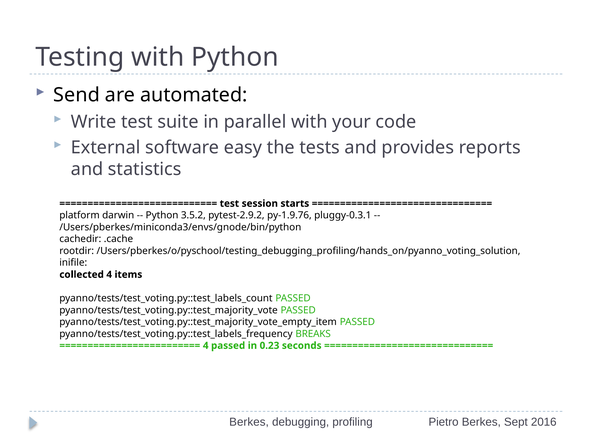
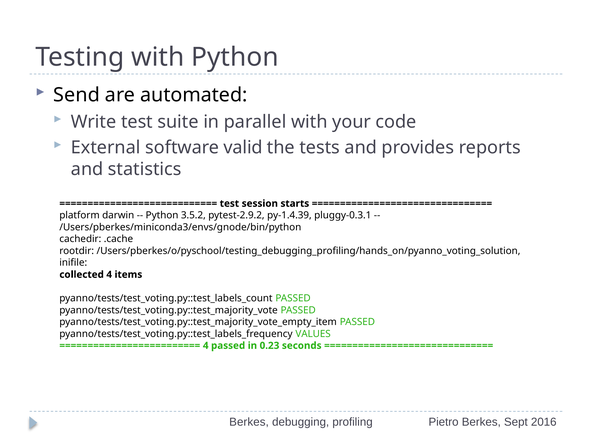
easy: easy -> valid (243, 148)
py-1.9.76: py-1.9.76 -> py-1.4.39 (289, 215)
BREAKS: BREAKS -> VALUES (313, 334)
